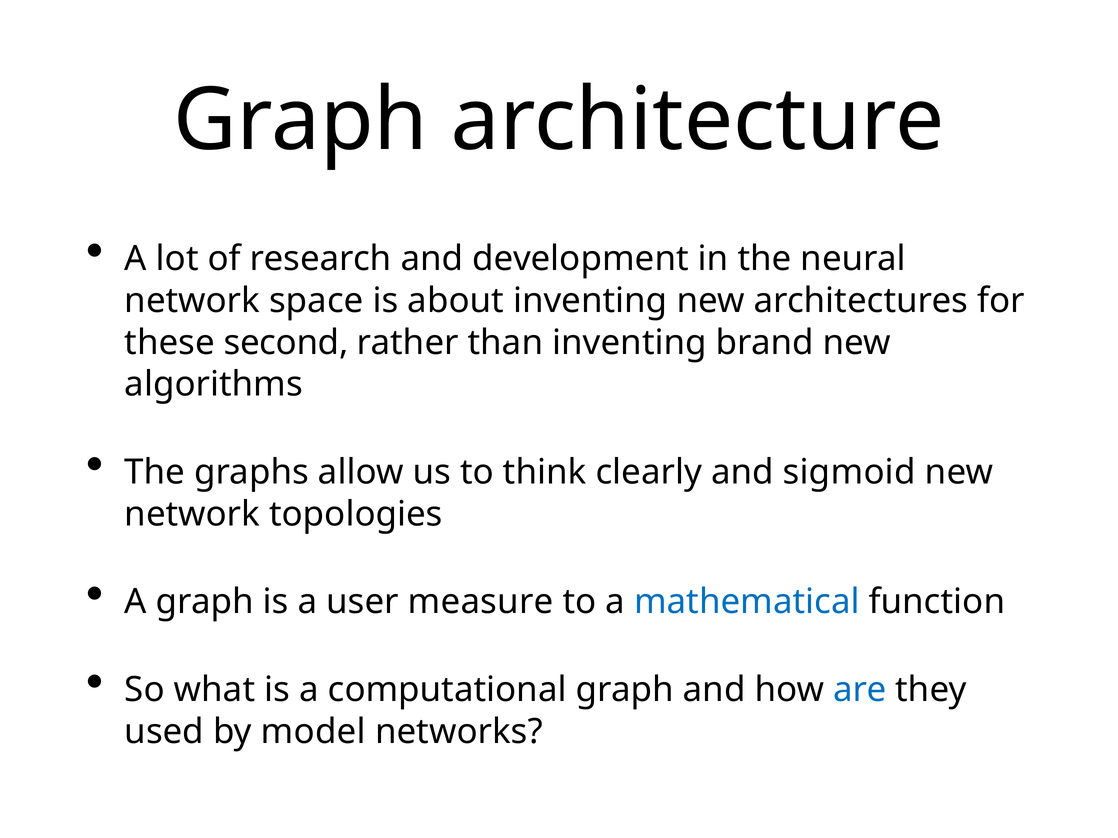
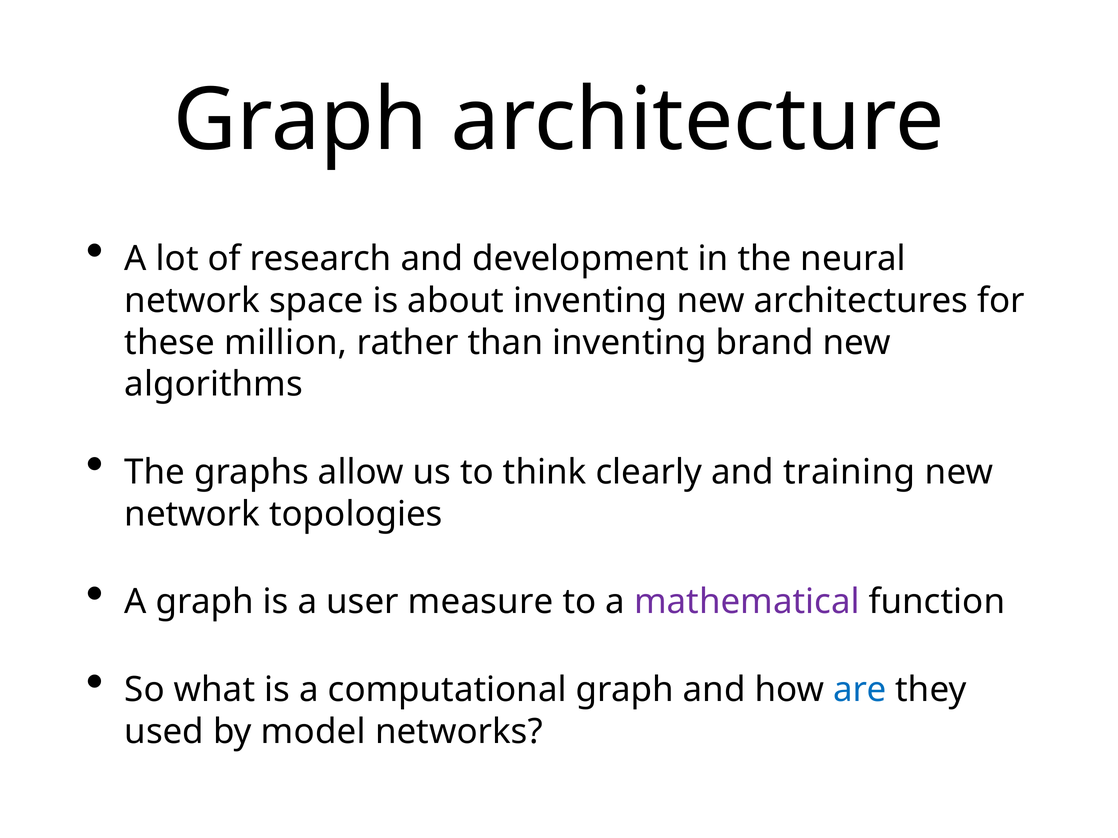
second: second -> million (286, 343)
sigmoid: sigmoid -> training (849, 472)
mathematical colour: blue -> purple (747, 602)
